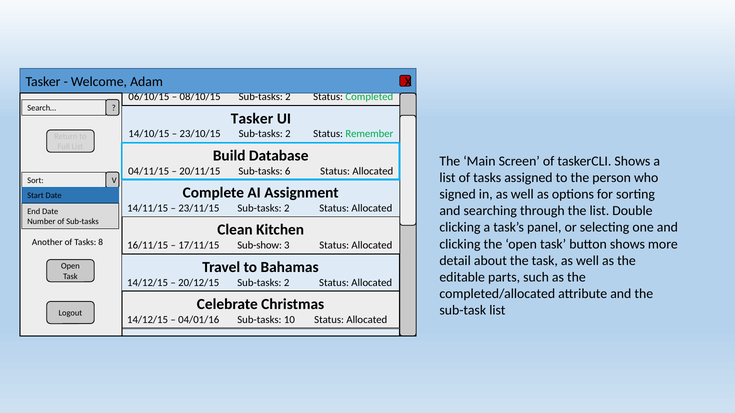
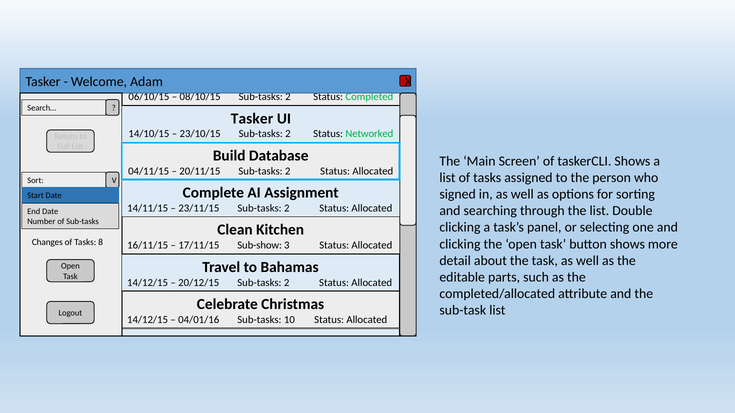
Remember: Remember -> Networked (369, 134)
20/11/15 Sub-tasks 6: 6 -> 2 (288, 171)
Another: Another -> Changes (47, 242)
